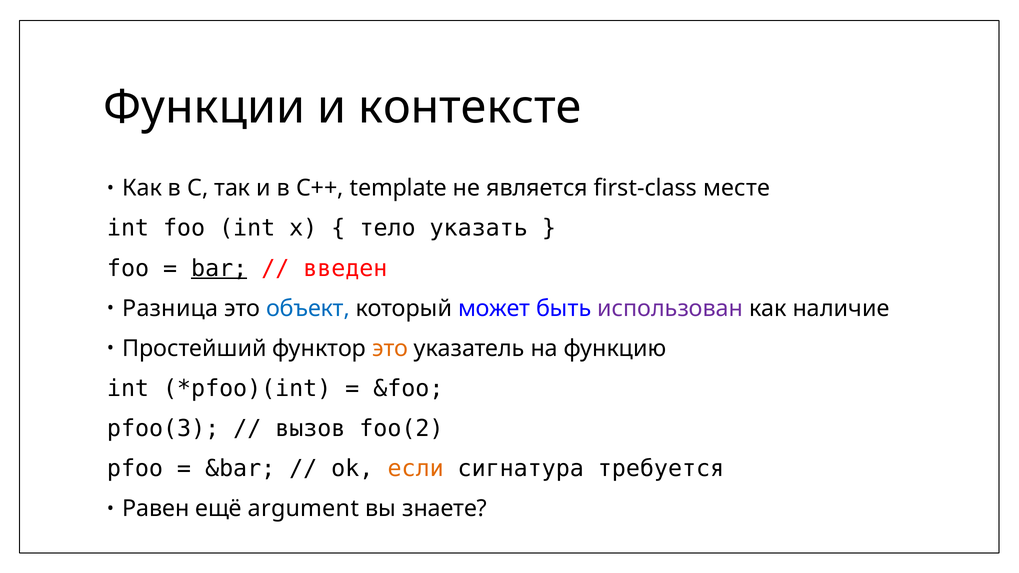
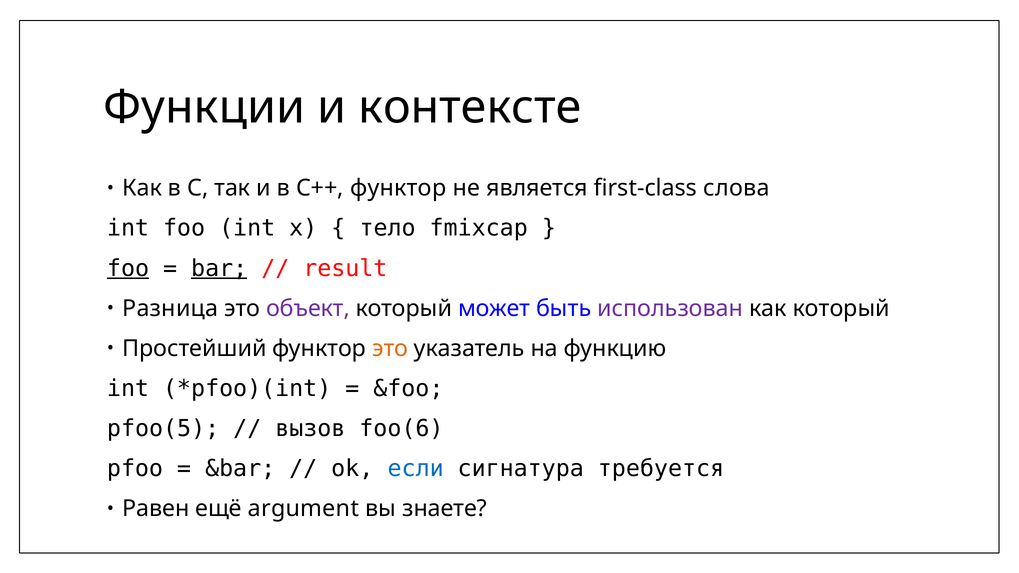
C++ template: template -> функтор (398, 188)
месте: месте -> слова (737, 188)
указать: указать -> fmixcap (479, 228)
foo underline: none -> present (128, 268)
введен: введен -> result (345, 268)
объект colour: blue -> purple (308, 308)
как наличие: наличие -> который (841, 308)
pfoo(3: pfoo(3 -> pfoo(5 (163, 429)
foo(2: foo(2 -> foo(6 (401, 429)
если colour: orange -> blue (416, 469)
